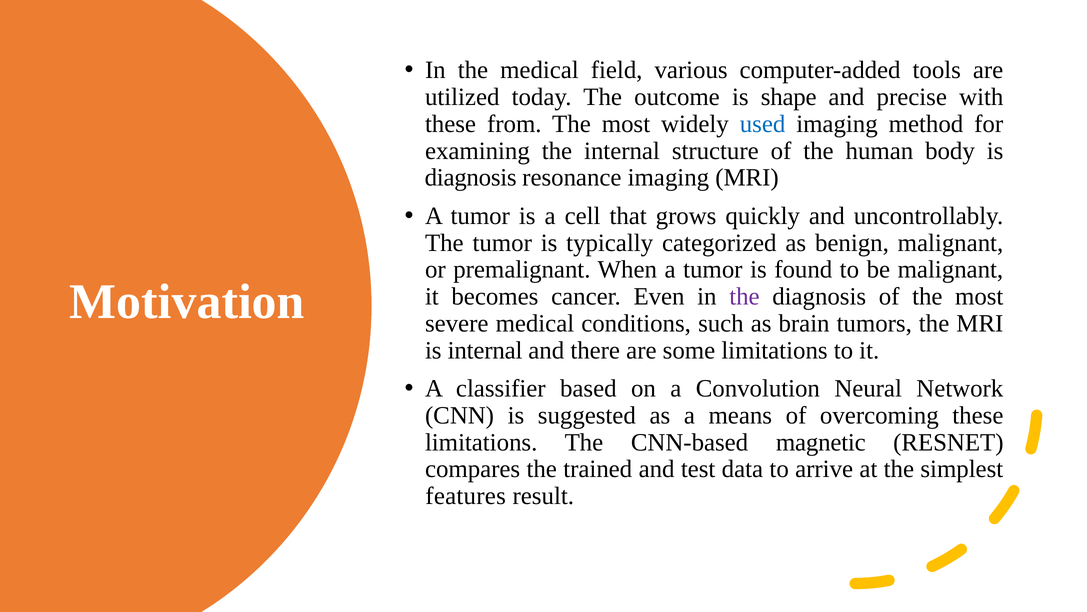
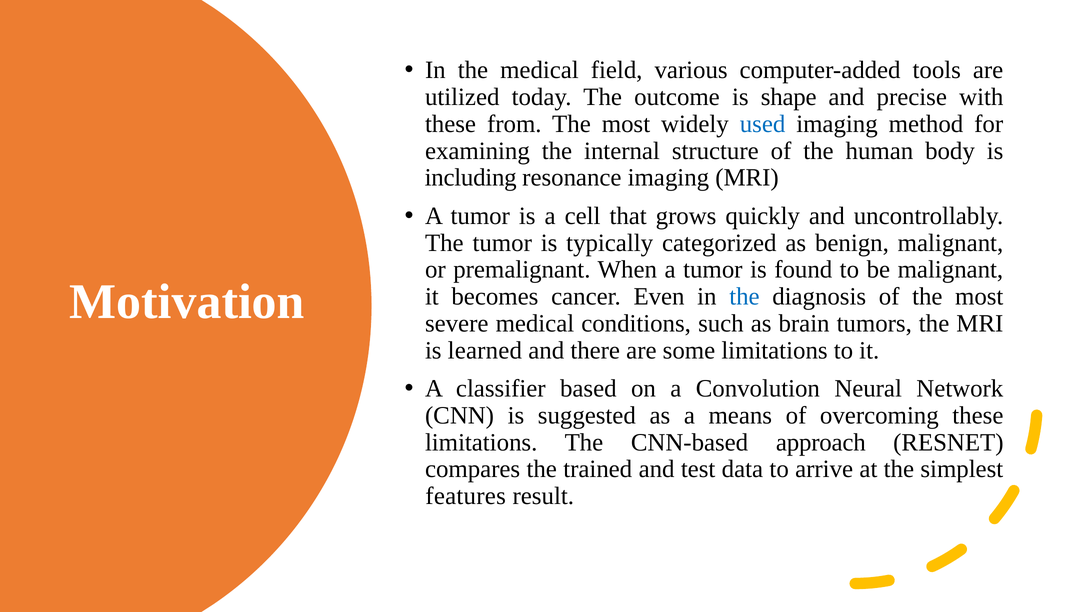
diagnosis: diagnosis -> including (471, 178)
the colour: purple -> blue (744, 296)
is internal: internal -> learned (485, 350)
magnetic: magnetic -> approach (821, 442)
